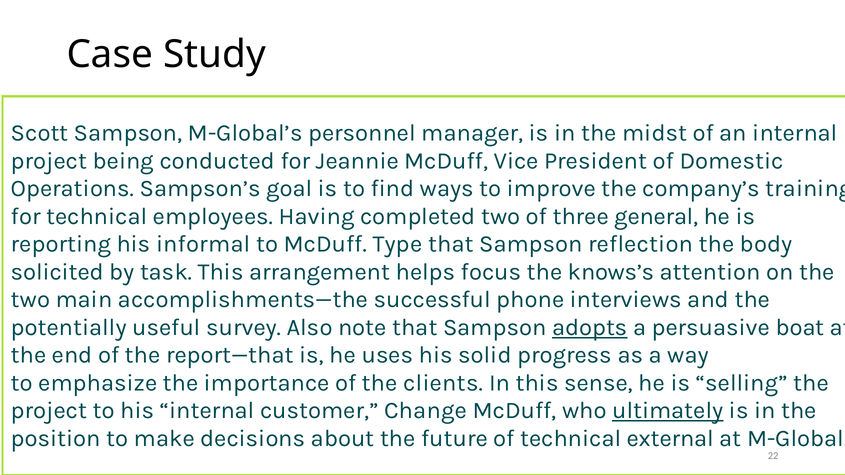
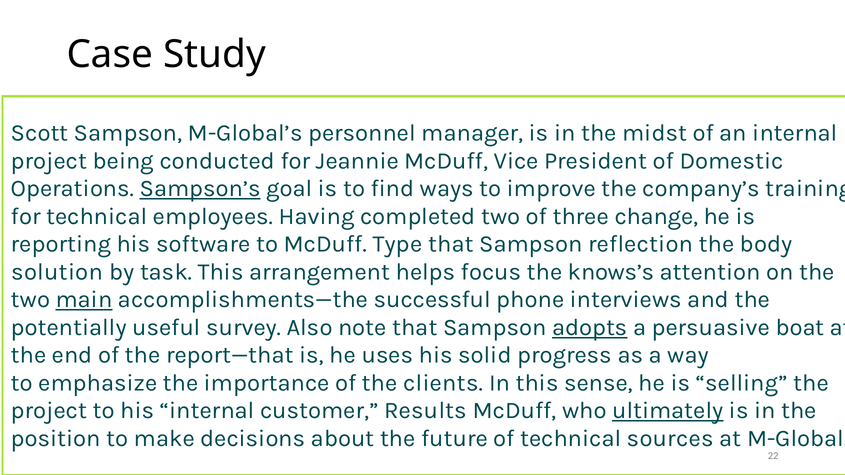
Sampson’s underline: none -> present (200, 189)
general: general -> change (656, 216)
informal: informal -> software (203, 244)
solicited: solicited -> solution (57, 272)
main underline: none -> present (84, 300)
Change: Change -> Results (426, 411)
external: external -> sources (670, 439)
